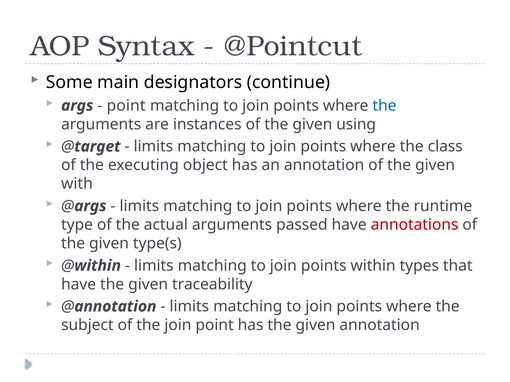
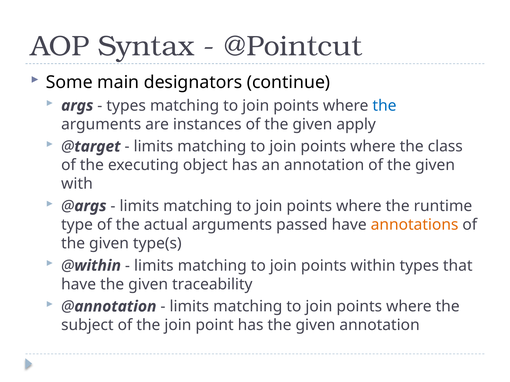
point: point -> types (126, 106)
using: using -> apply (356, 124)
annotations colour: red -> orange (415, 225)
